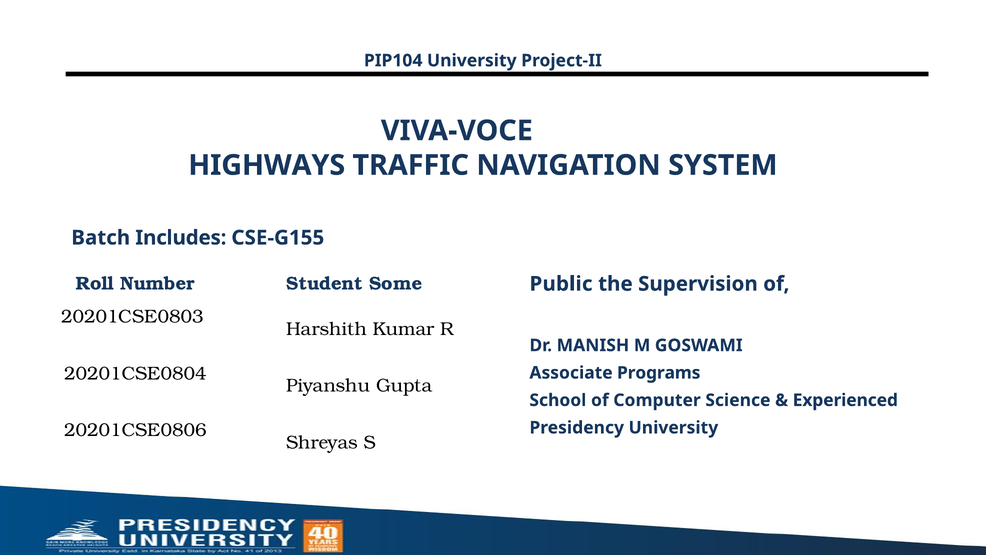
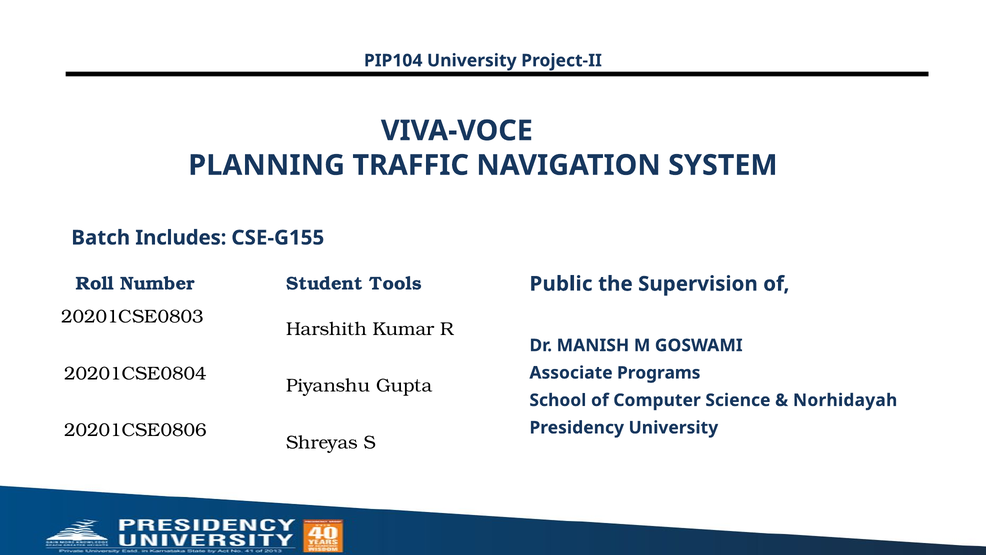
HIGHWAYS: HIGHWAYS -> PLANNING (267, 165)
Some: Some -> Tools (396, 284)
Experienced: Experienced -> Norhidayah (845, 400)
